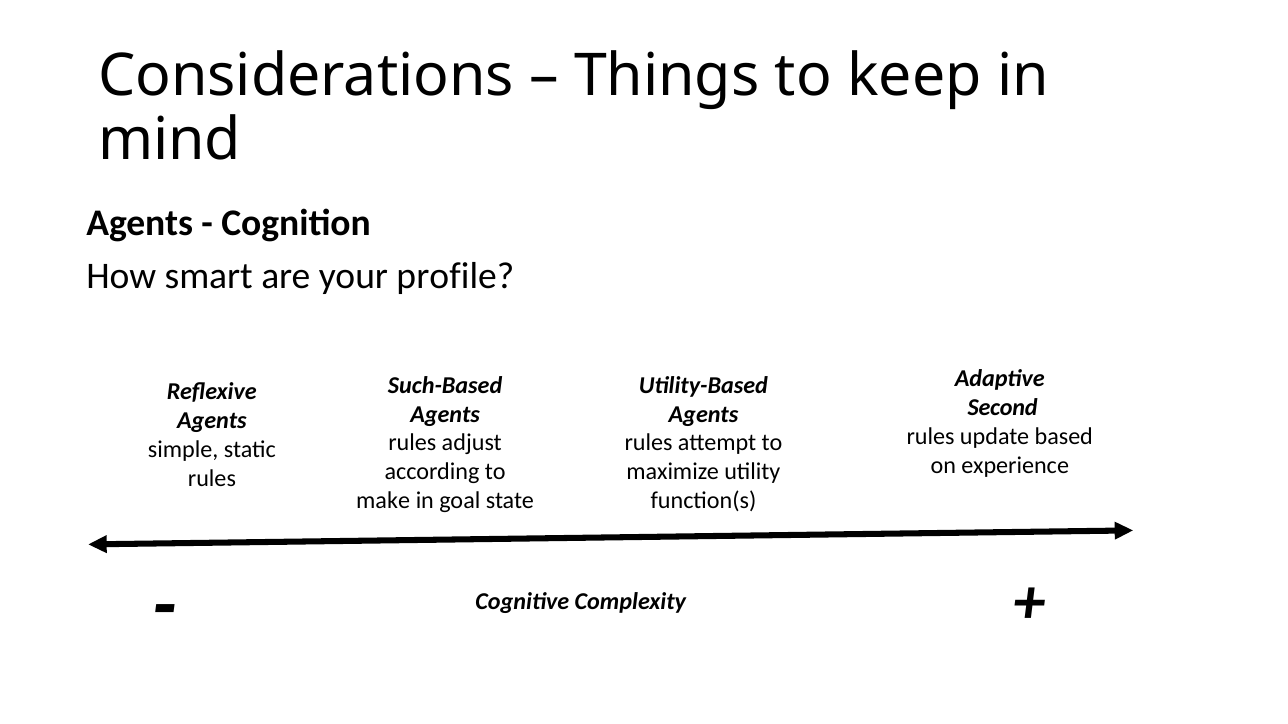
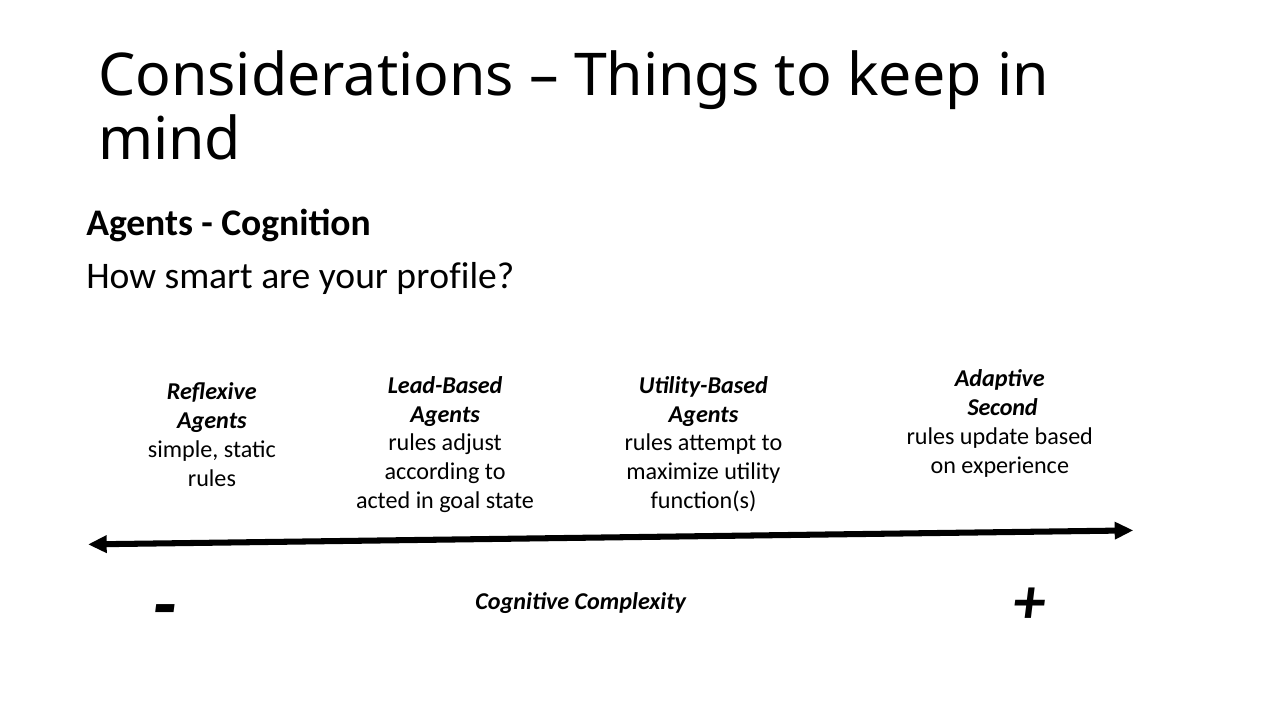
Such-Based: Such-Based -> Lead-Based (445, 385)
make: make -> acted (383, 501)
